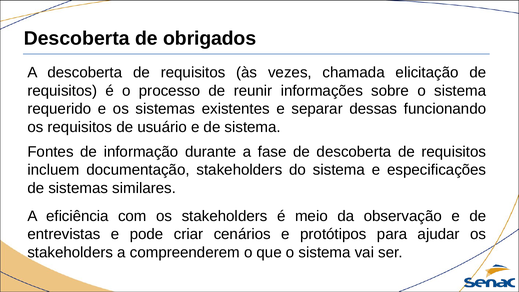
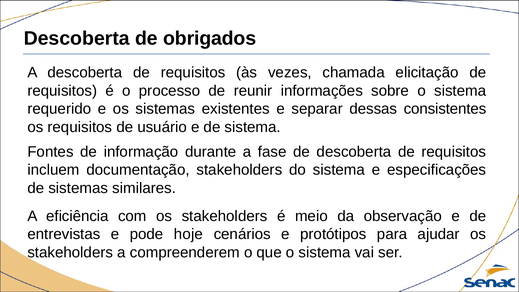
funcionando: funcionando -> consistentes (445, 109)
criar: criar -> hoje (188, 234)
